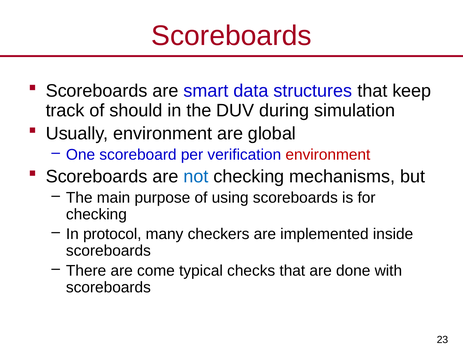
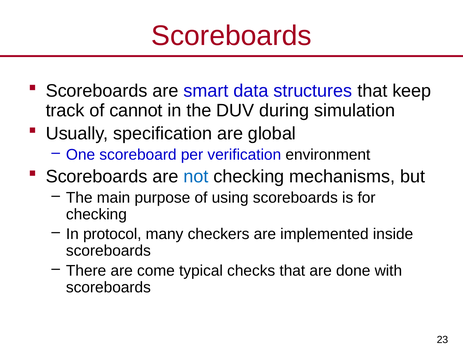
should: should -> cannot (136, 110)
Usually environment: environment -> specification (163, 133)
environment colour: red -> black (328, 154)
